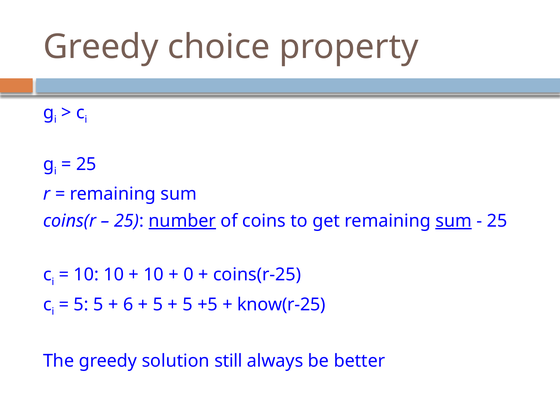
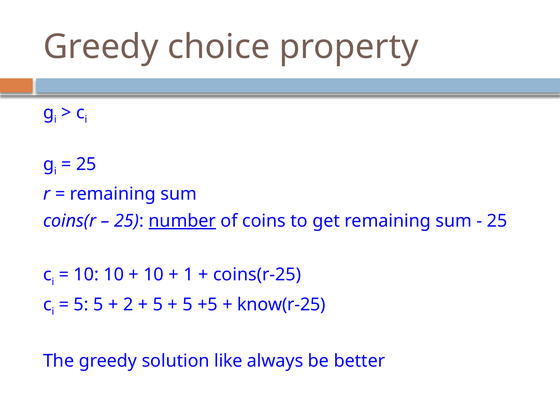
sum underline: present -> none (454, 221)
0: 0 -> 1 (188, 275)
6: 6 -> 2 (128, 304)
still: still -> like (228, 361)
